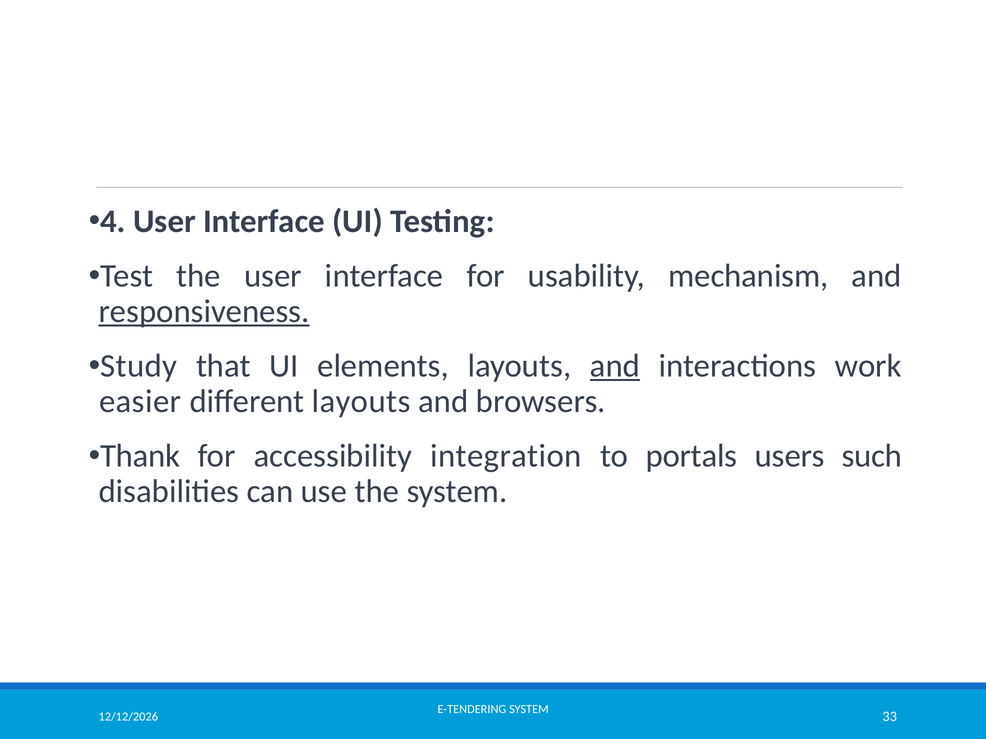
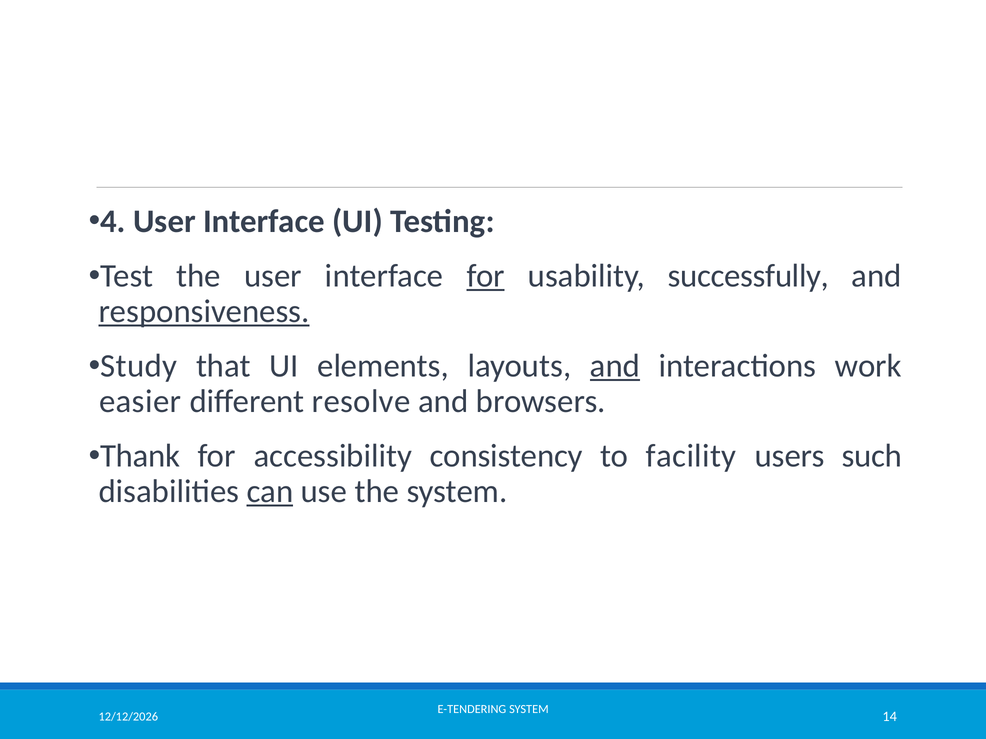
for underline: none -> present (486, 276)
mechanism: mechanism -> successfully (748, 276)
different layouts: layouts -> resolve (361, 402)
integration: integration -> consistency (506, 456)
portals: portals -> facility (691, 456)
can underline: none -> present (270, 492)
33: 33 -> 14 (890, 717)
